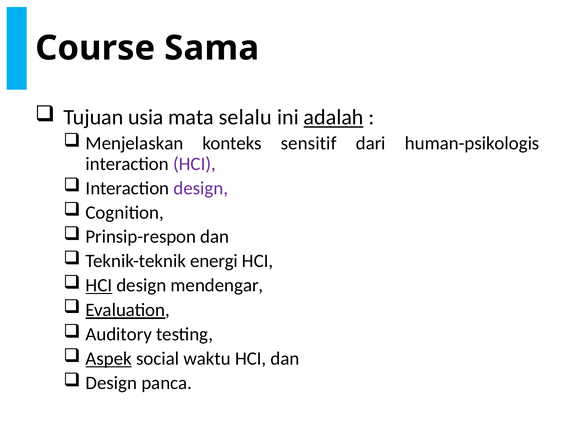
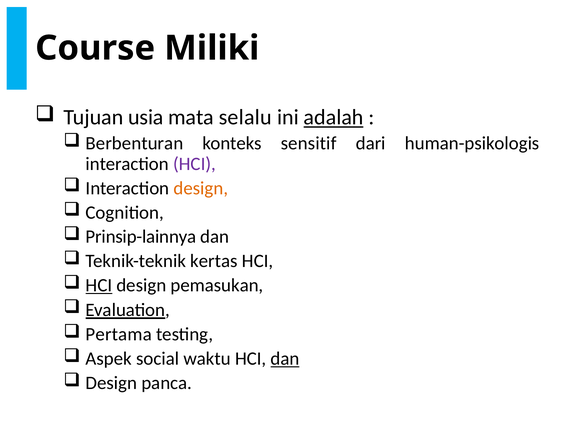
Sama: Sama -> Miliki (212, 48)
Menjelaskan: Menjelaskan -> Berbenturan (134, 144)
design colour: purple -> orange (201, 188)
Prinsip-respon: Prinsip-respon -> Prinsip-lainnya (141, 237)
energi: energi -> kertas (214, 261)
mendengar: mendengar -> pemasukan (217, 286)
Auditory: Auditory -> Pertama (119, 335)
Aspek underline: present -> none (109, 359)
dan underline: none -> present (285, 359)
